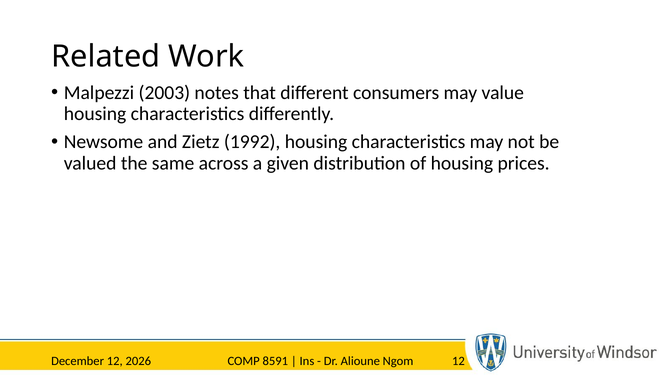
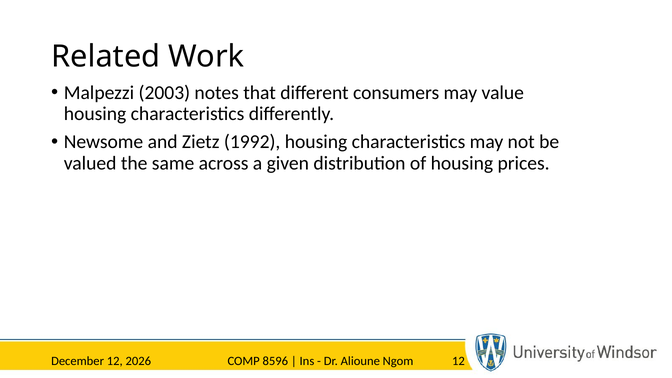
8591: 8591 -> 8596 (275, 361)
